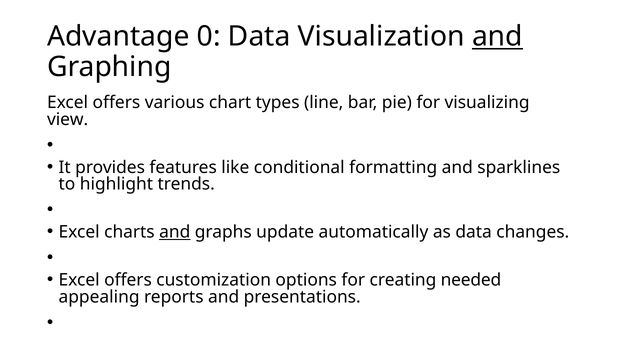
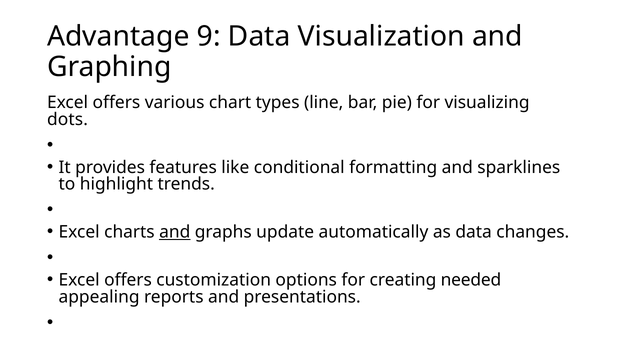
0: 0 -> 9 (209, 37)
and underline: present -> none (497, 37)
view: view -> dots (68, 119)
